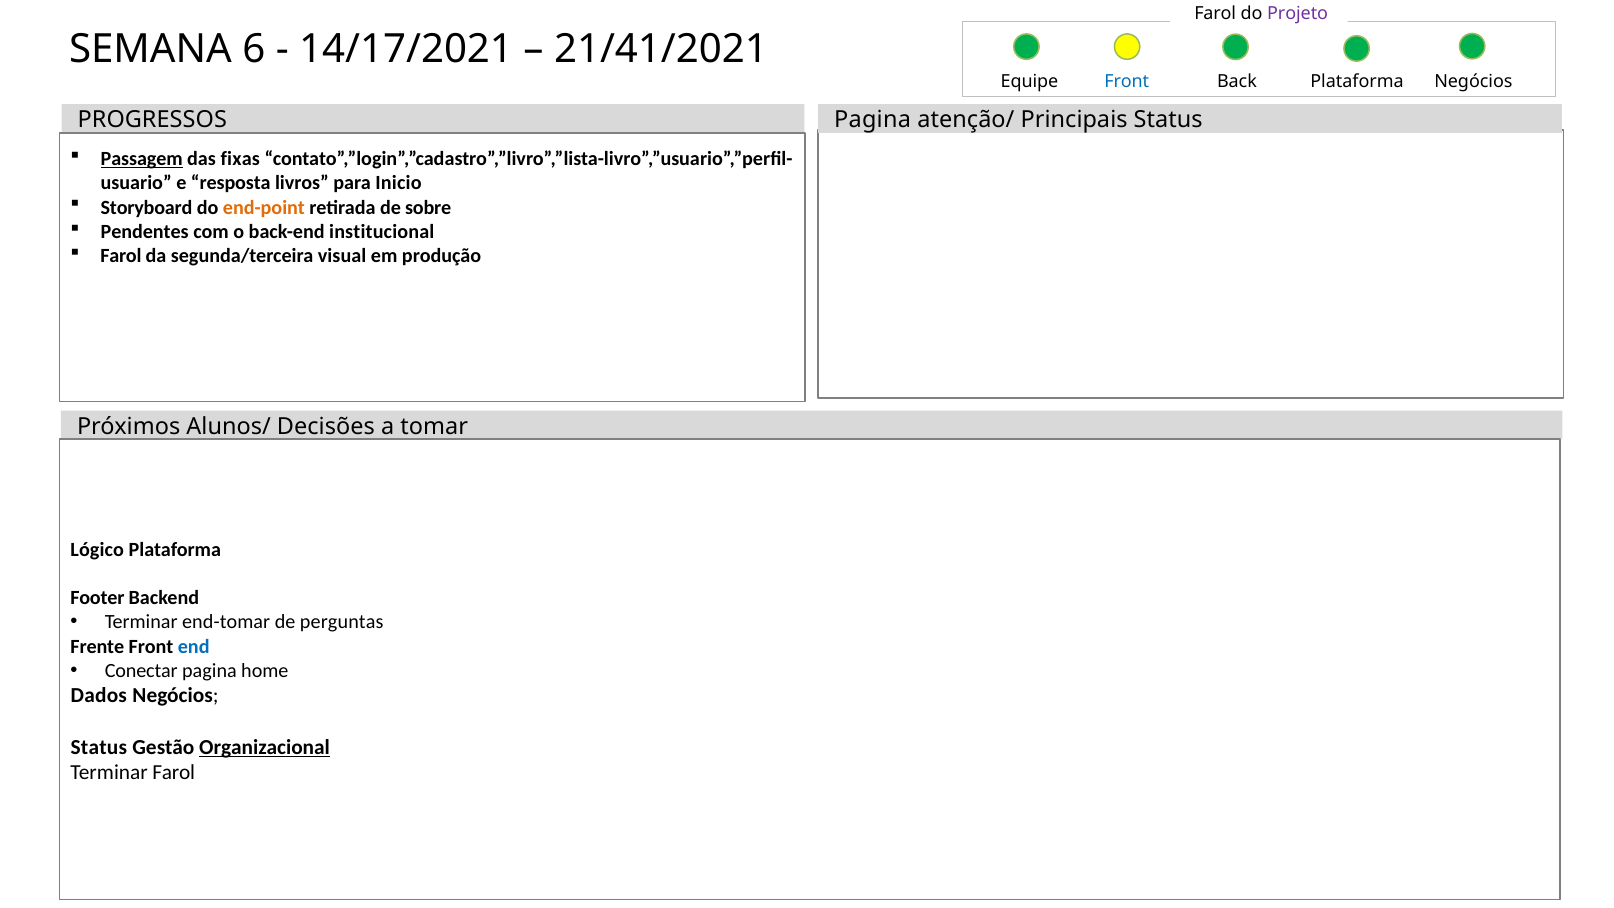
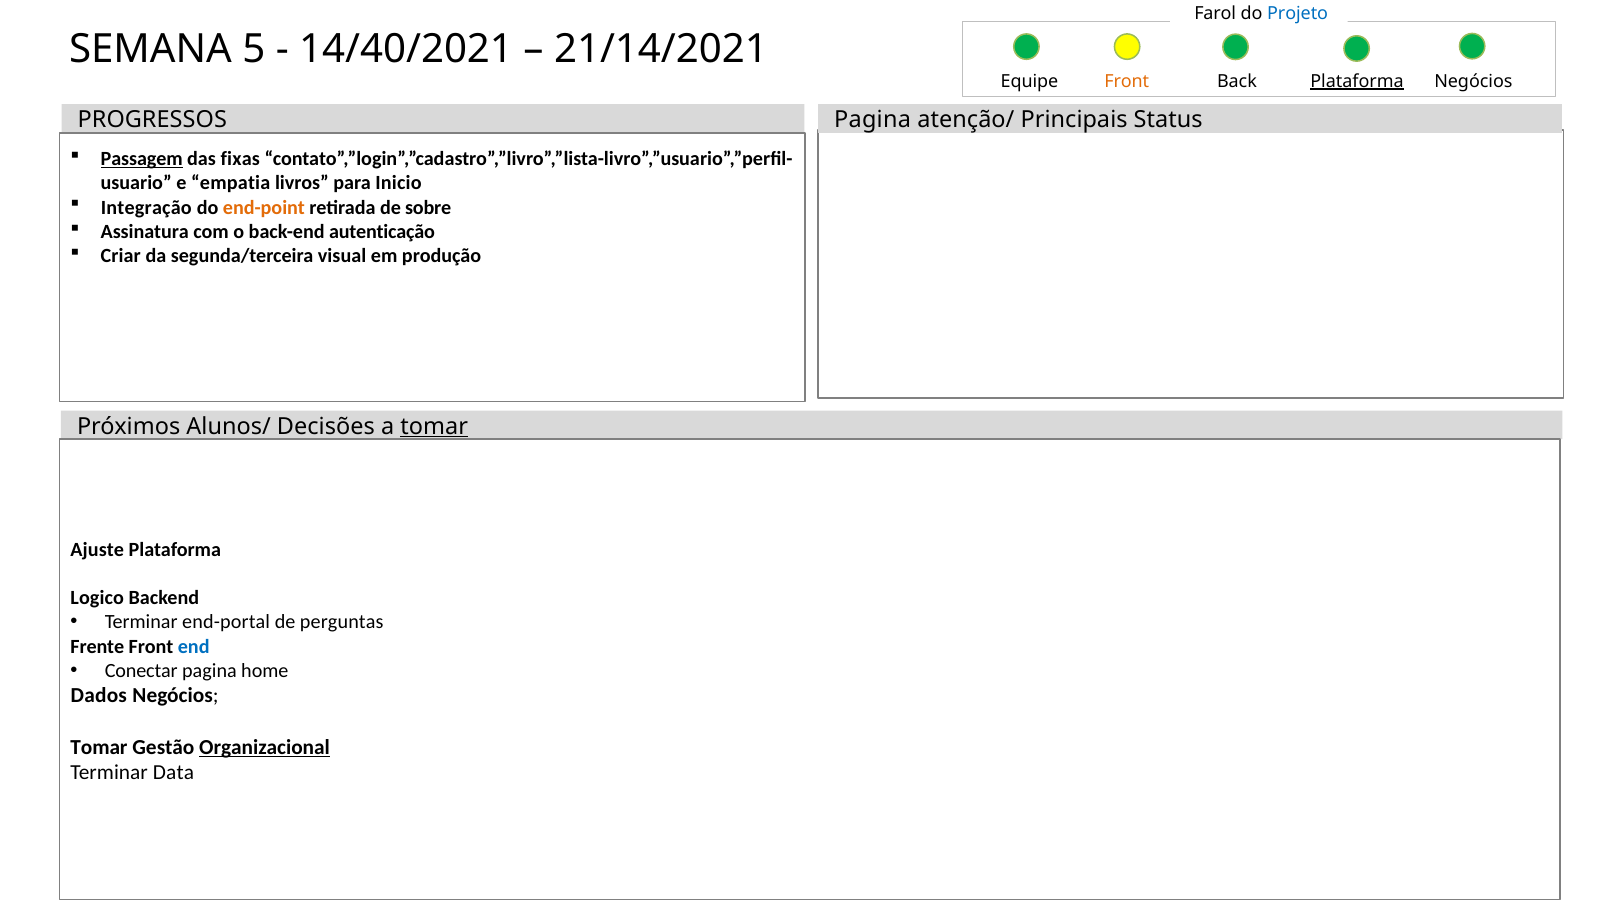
Projeto colour: purple -> blue (1298, 13)
6: 6 -> 5 (254, 49)
14/17/2021: 14/17/2021 -> 14/40/2021 (406, 49)
21/41/2021: 21/41/2021 -> 21/14/2021 (661, 49)
Front colour: blue -> orange (1127, 81)
Plataforma underline: none -> present (1357, 81)
resposta: resposta -> empatia (231, 183)
Storyboard: Storyboard -> Integração (146, 208)
Pendentes: Pendentes -> Assinatura (145, 232)
institucional: institucional -> autenticação (382, 232)
Farol: Farol -> Criar (121, 256)
tomar underline: none -> present (434, 426)
Lógico: Lógico -> Ajuste (97, 550)
Footer: Footer -> Logico (97, 598)
end-tomar: end-tomar -> end-portal (226, 622)
Status: Status -> Tomar (99, 747)
Terminar Farol: Farol -> Data (174, 773)
